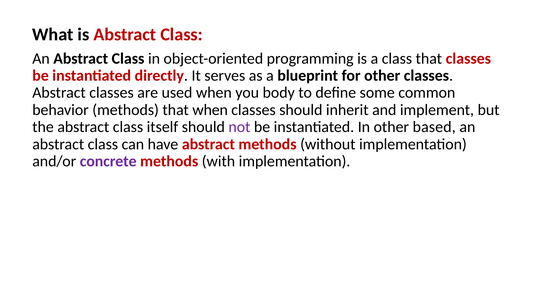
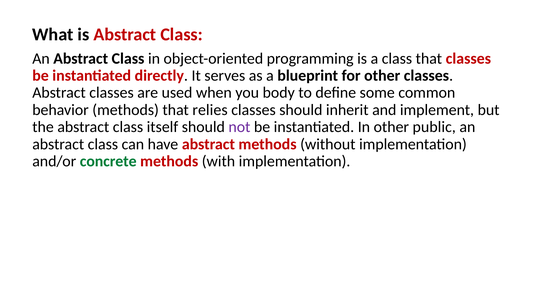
that when: when -> relies (210, 110)
based: based -> public (434, 127)
concrete colour: purple -> green (108, 161)
